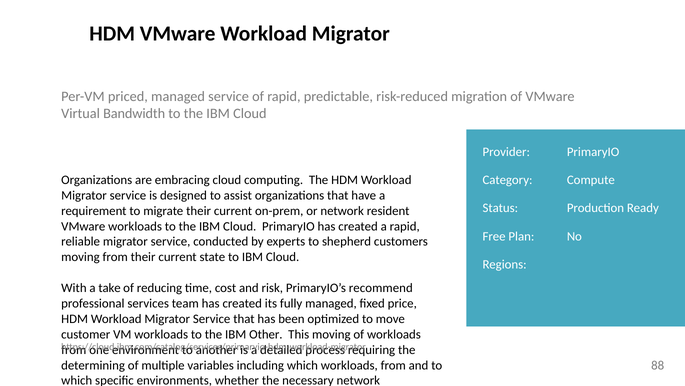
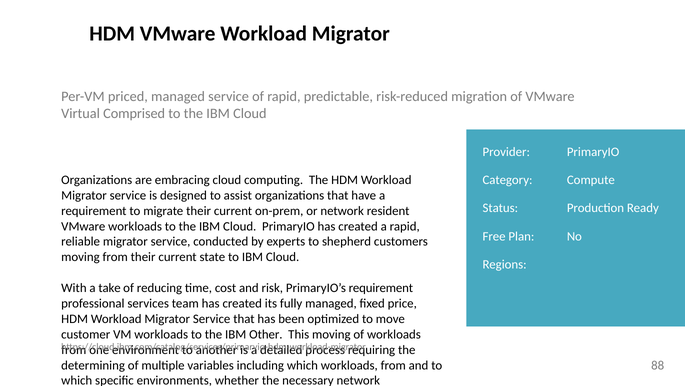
Virtual Bandwidth: Bandwidth -> Comprised (134, 113)
PrimaryIO’s recommend: recommend -> requirement (381, 288)
